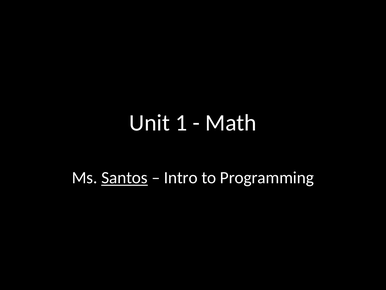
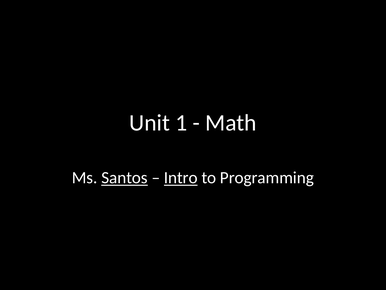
Intro underline: none -> present (181, 177)
